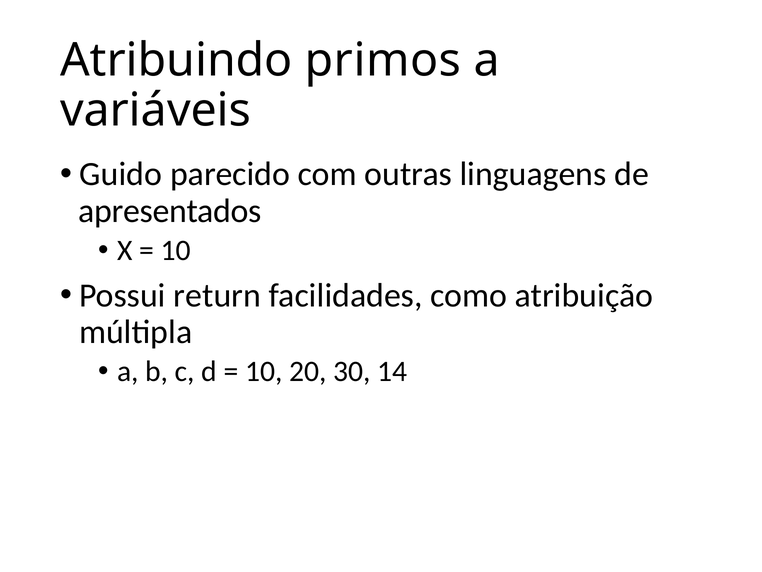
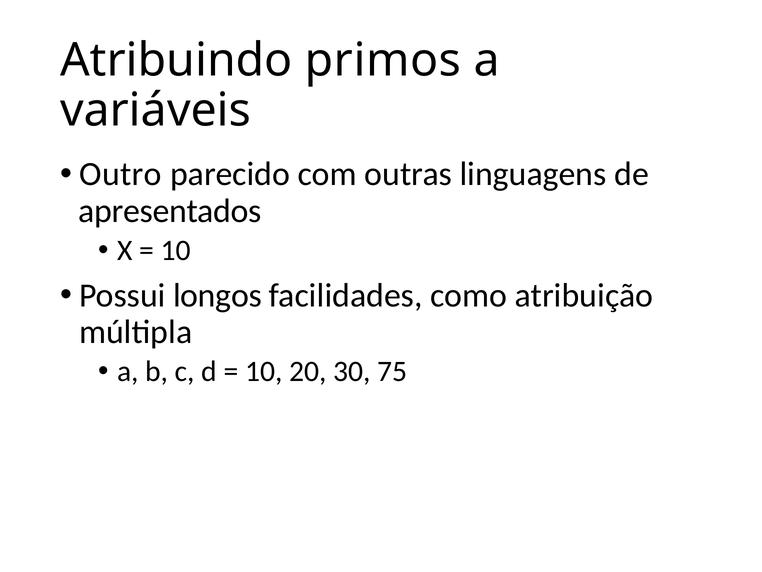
Guido: Guido -> Outro (121, 174)
return: return -> longos (217, 295)
14: 14 -> 75 (392, 371)
